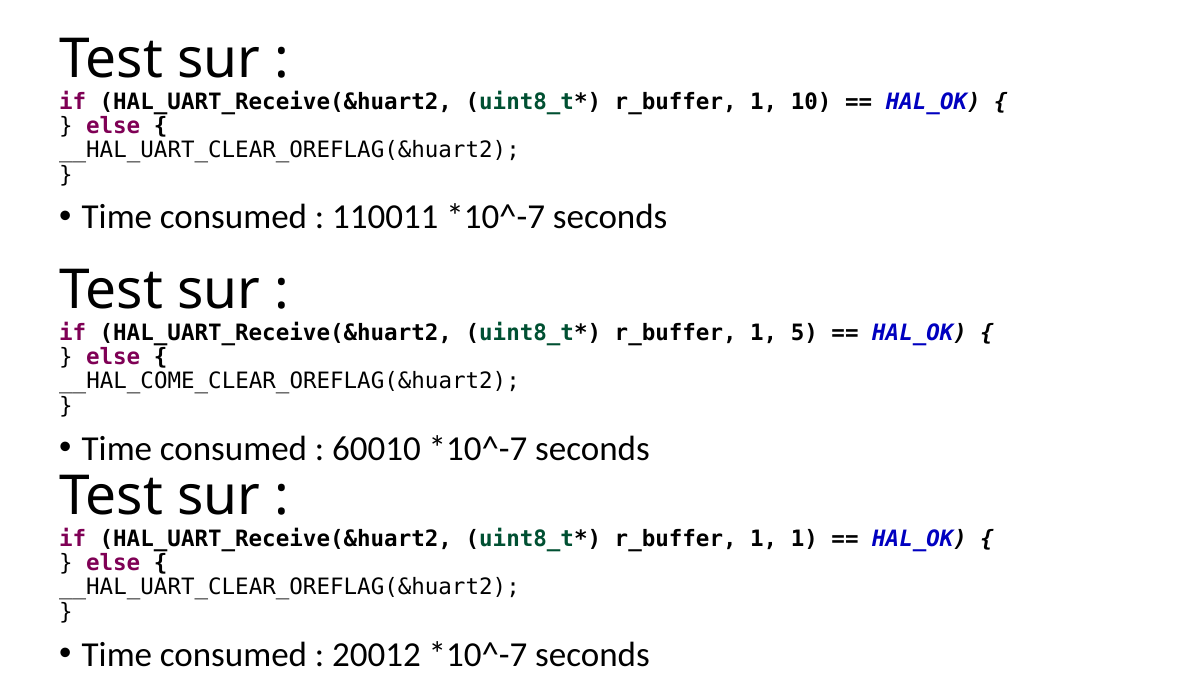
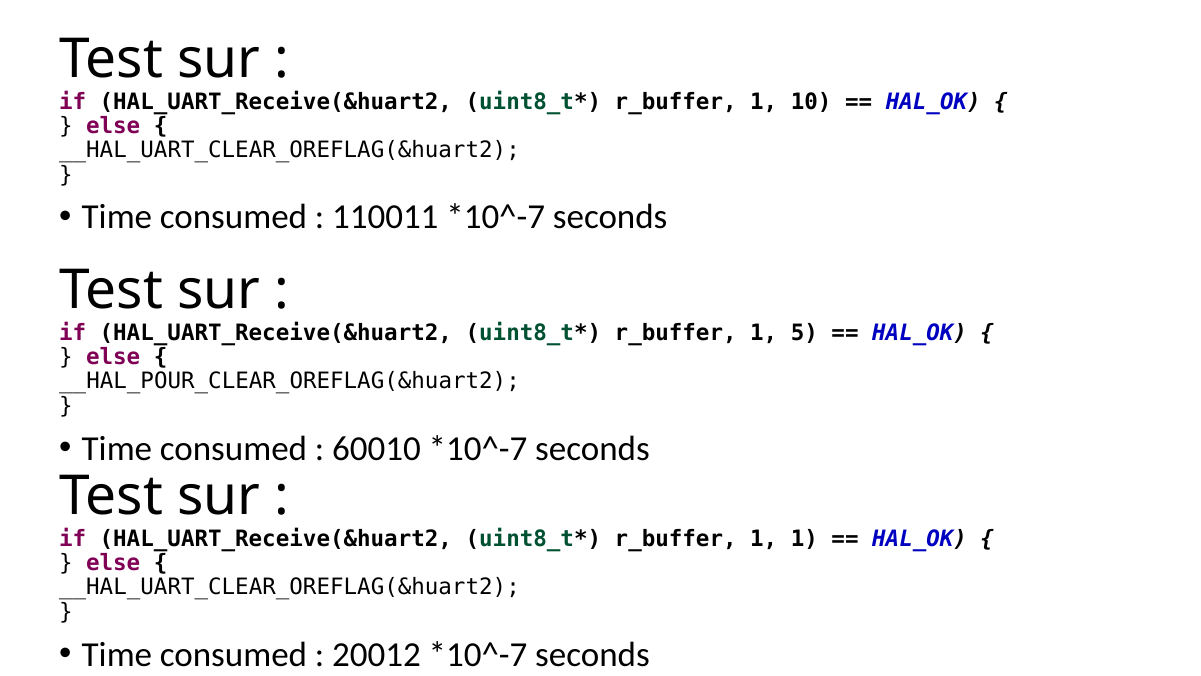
__HAL_COME_CLEAR_OREFLAG(&huart2: __HAL_COME_CLEAR_OREFLAG(&huart2 -> __HAL_POUR_CLEAR_OREFLAG(&huart2 (290, 381)
